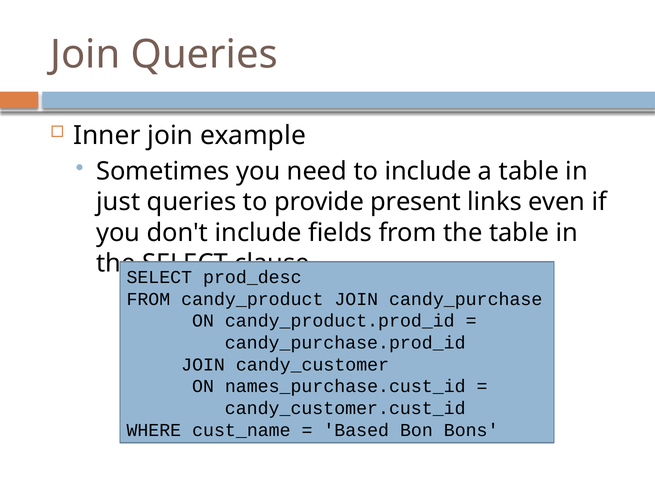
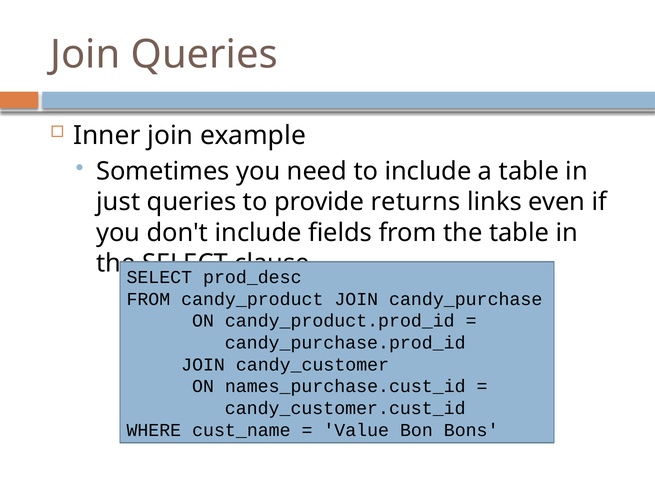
present: present -> returns (416, 202)
Based: Based -> Value (356, 430)
